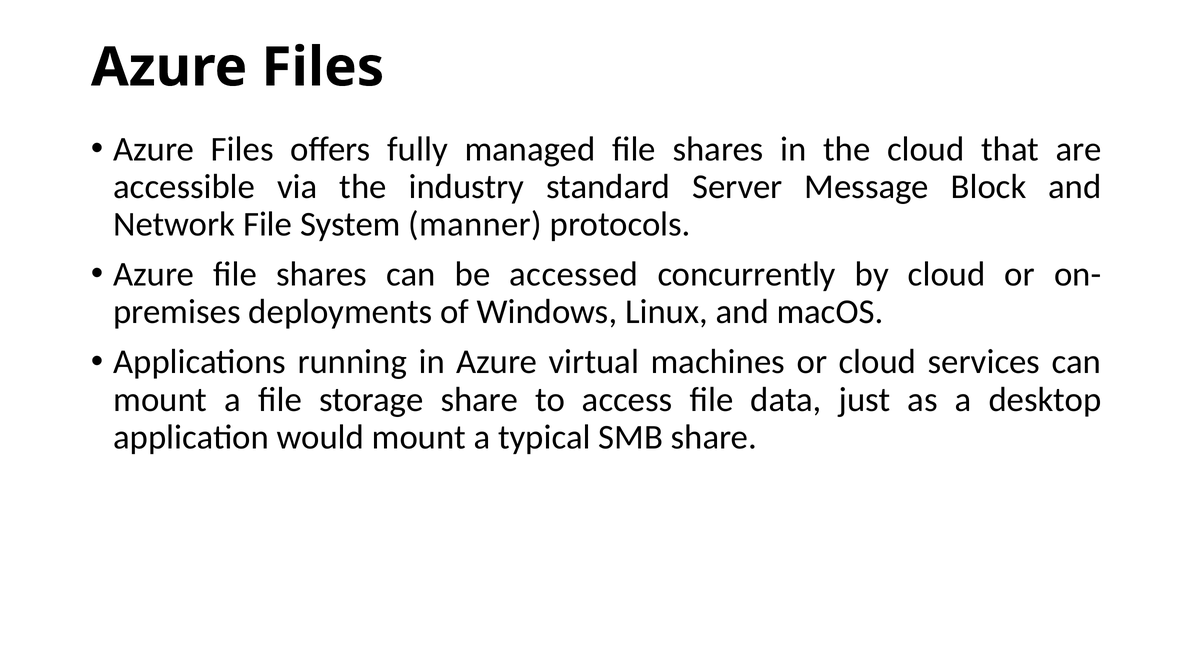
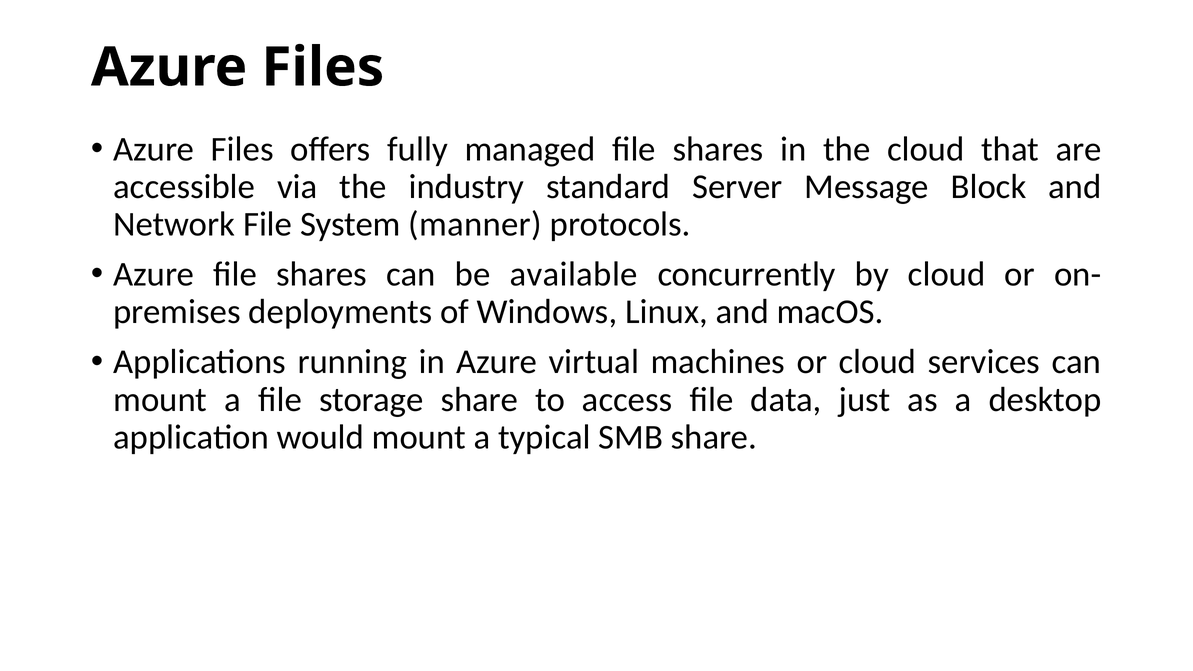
accessed: accessed -> available (574, 274)
